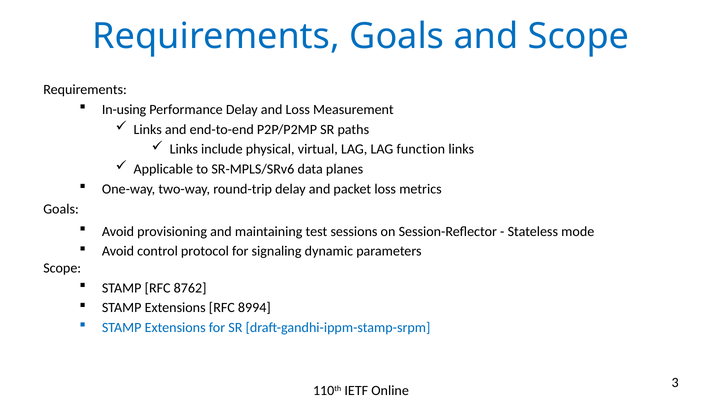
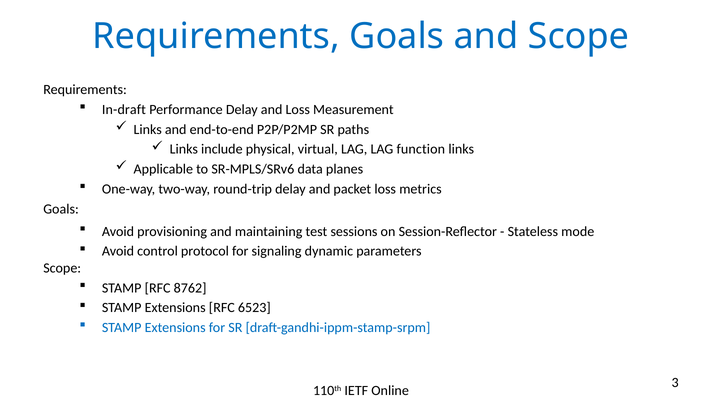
In-using: In-using -> In-draft (124, 110)
8994: 8994 -> 6523 (254, 308)
